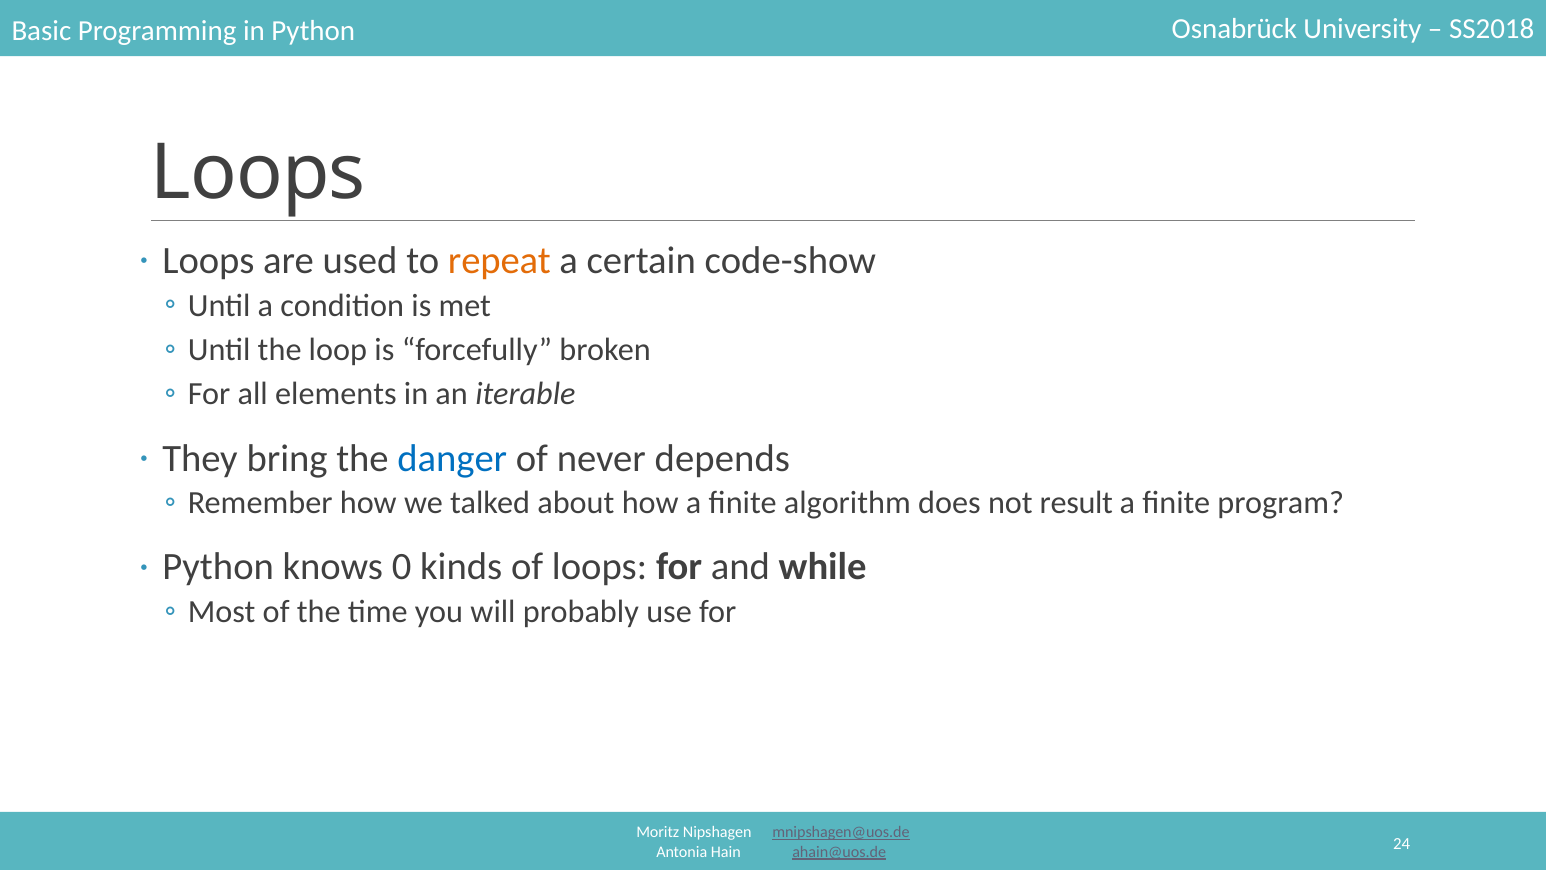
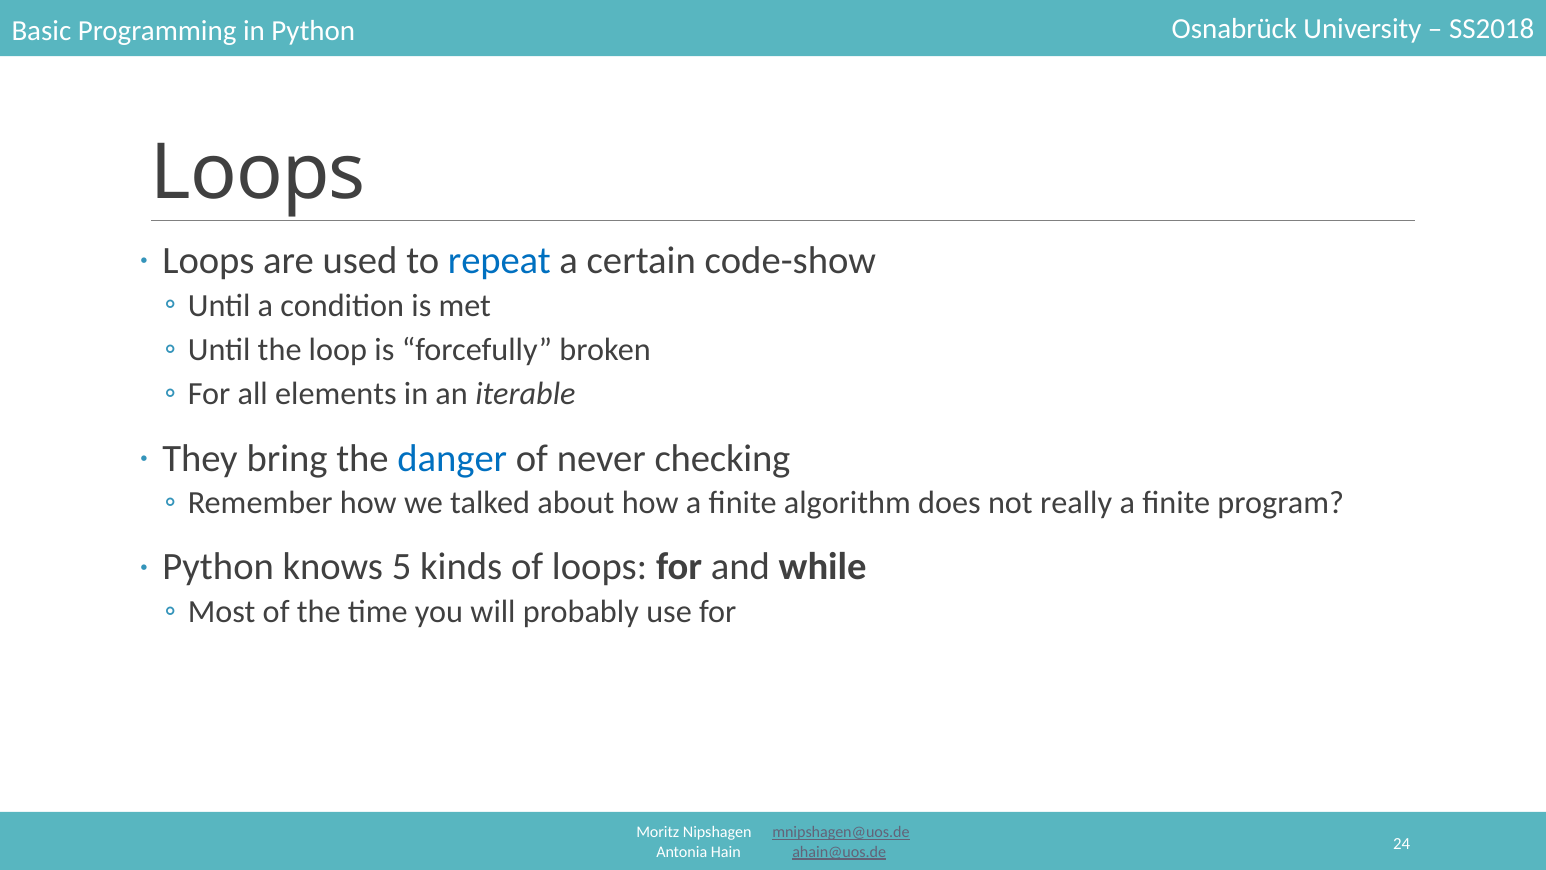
repeat colour: orange -> blue (499, 260)
depends: depends -> checking (722, 458)
result: result -> really (1076, 503)
0: 0 -> 5 (402, 567)
